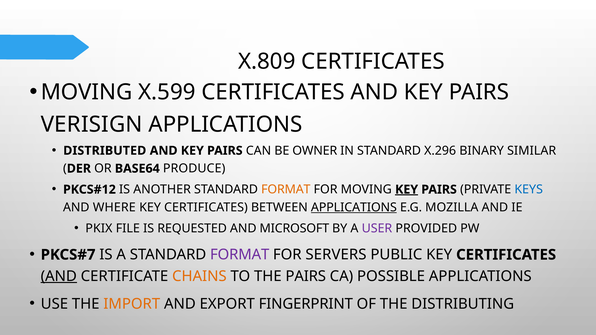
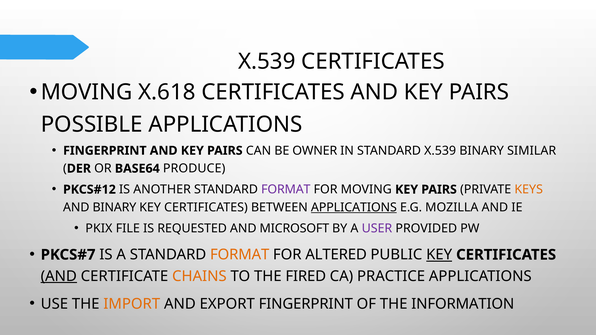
X.809: X.809 -> X.539 (267, 62)
X.599: X.599 -> X.618 (167, 92)
VERISIGN: VERISIGN -> POSSIBLE (92, 124)
DISTRIBUTED: DISTRIBUTED -> FINGERPRINT (105, 151)
STANDARD X.296: X.296 -> X.539 (440, 151)
FORMAT colour: orange -> purple (286, 190)
KEY underline: present -> none (407, 190)
KEYS colour: blue -> orange (529, 190)
AND WHERE: WHERE -> BINARY (114, 208)
FORMAT colour: purple -> orange (240, 255)
SERVERS: SERVERS -> ALTERED (336, 255)
KEY underline: none -> present (439, 255)
THE PAIRS: PAIRS -> FIRED (306, 276)
POSSIBLE: POSSIBLE -> PRACTICE (391, 276)
DISTRIBUTING: DISTRIBUTING -> INFORMATION (463, 304)
